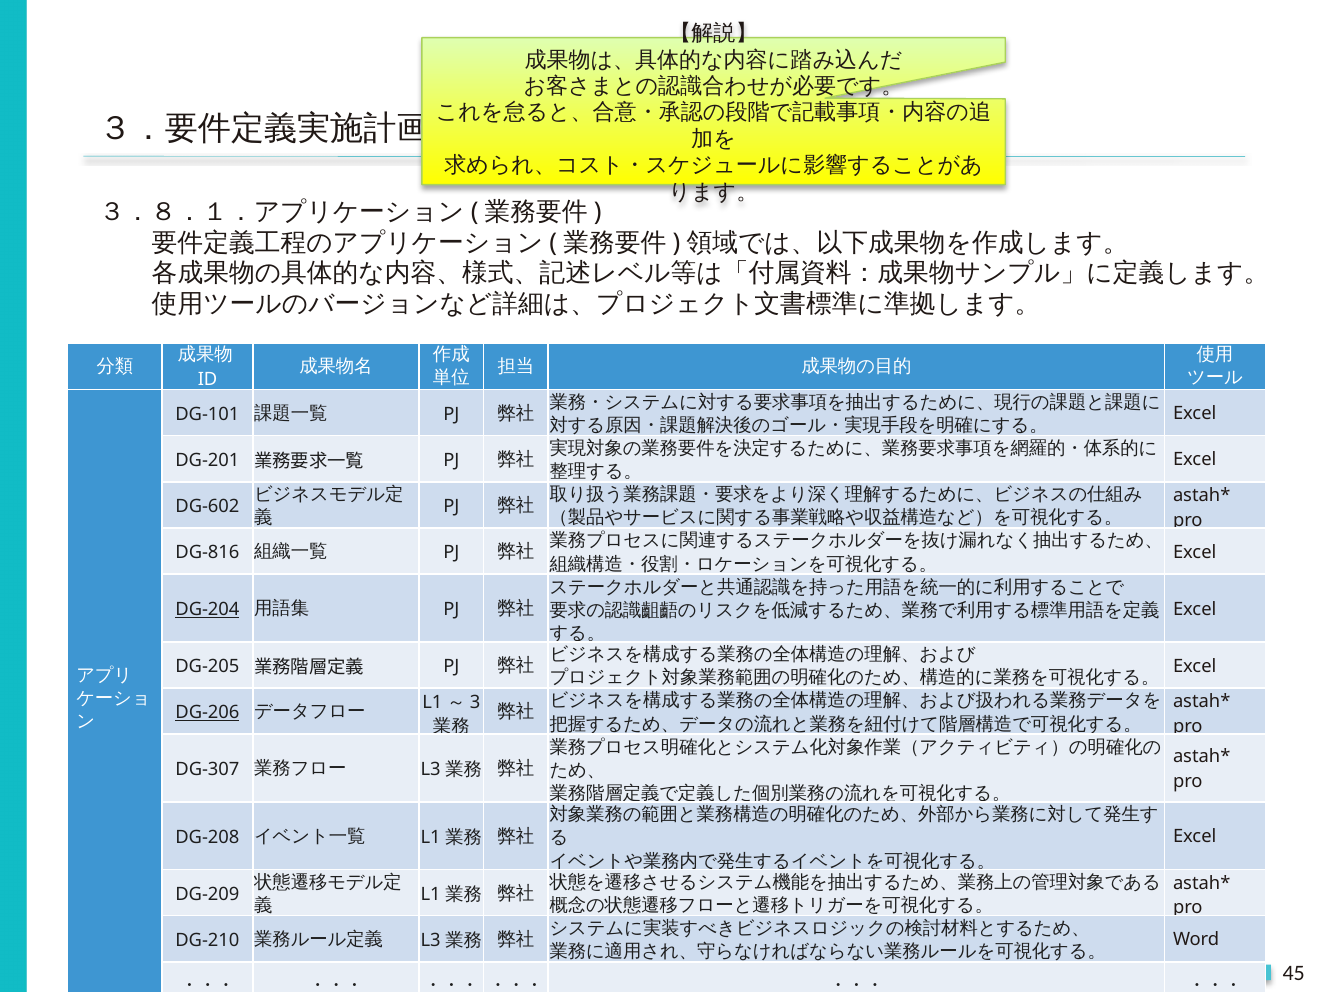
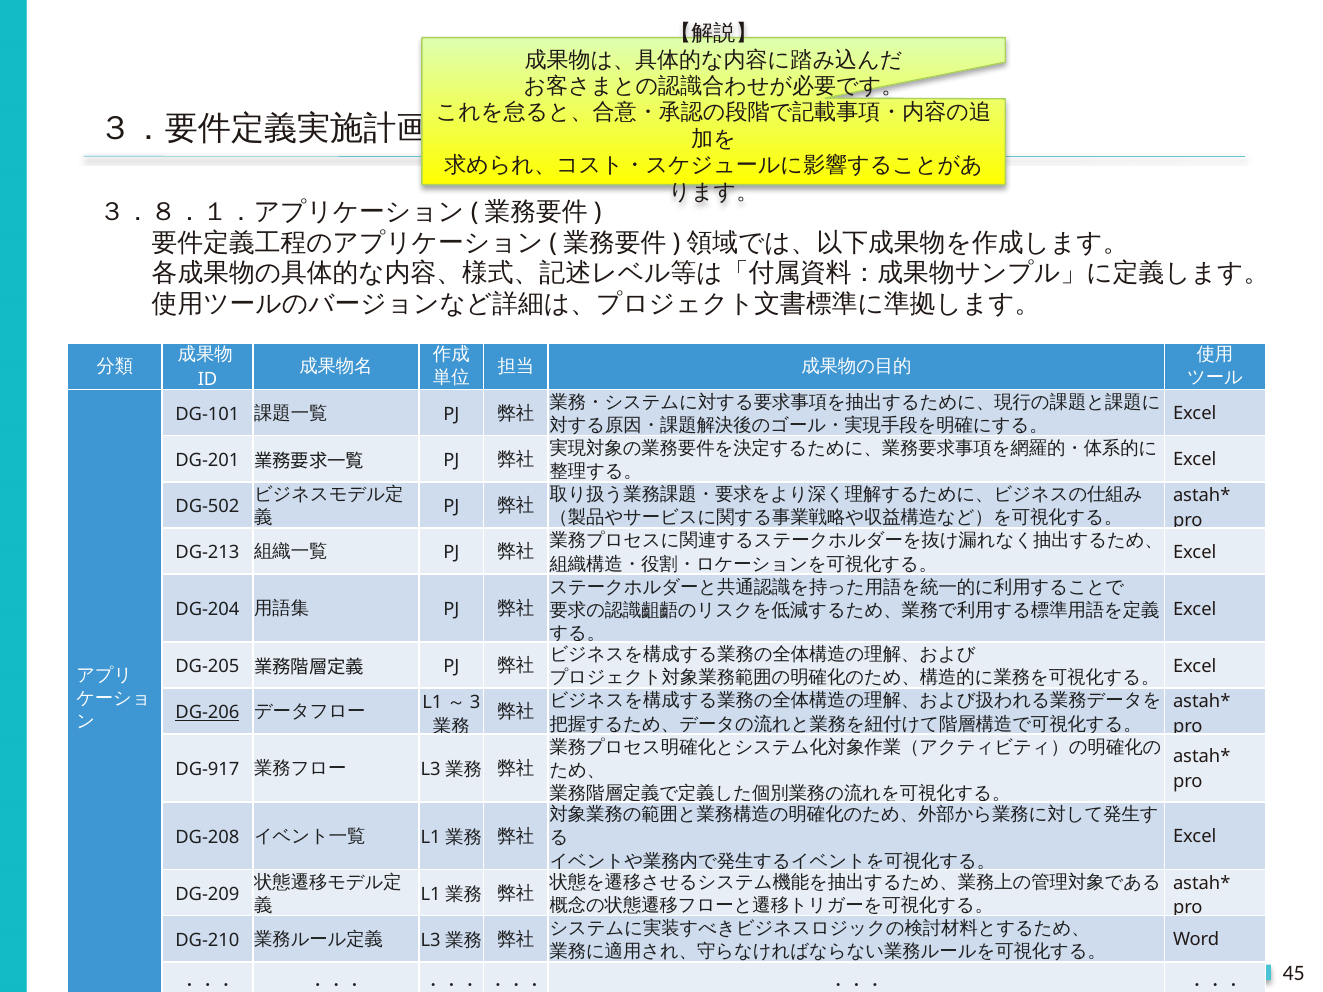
DG-602: DG-602 -> DG-502 (207, 507)
DG-816: DG-816 -> DG-213 (207, 553)
DG-204 underline: present -> none (207, 610)
DG-307: DG-307 -> DG-917 (207, 770)
